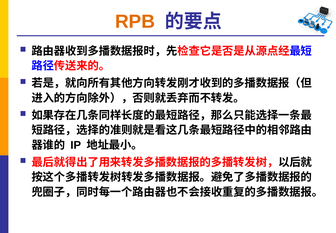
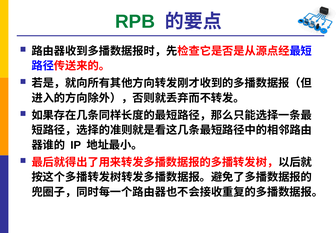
RPB colour: orange -> green (135, 22)
